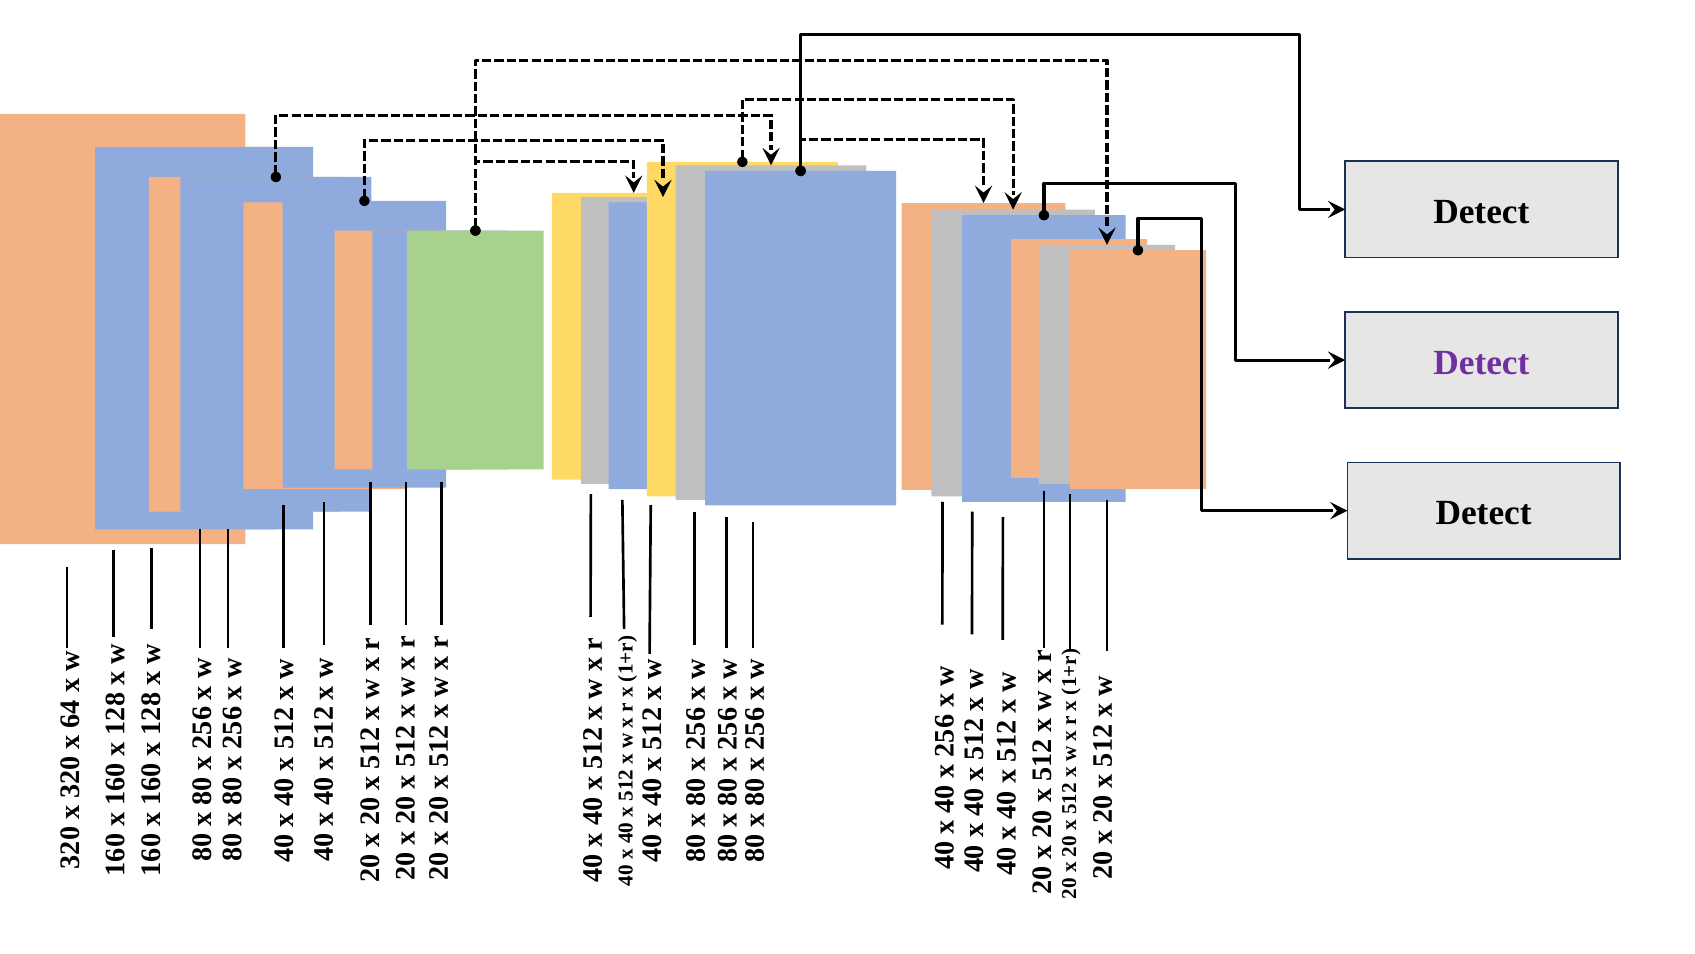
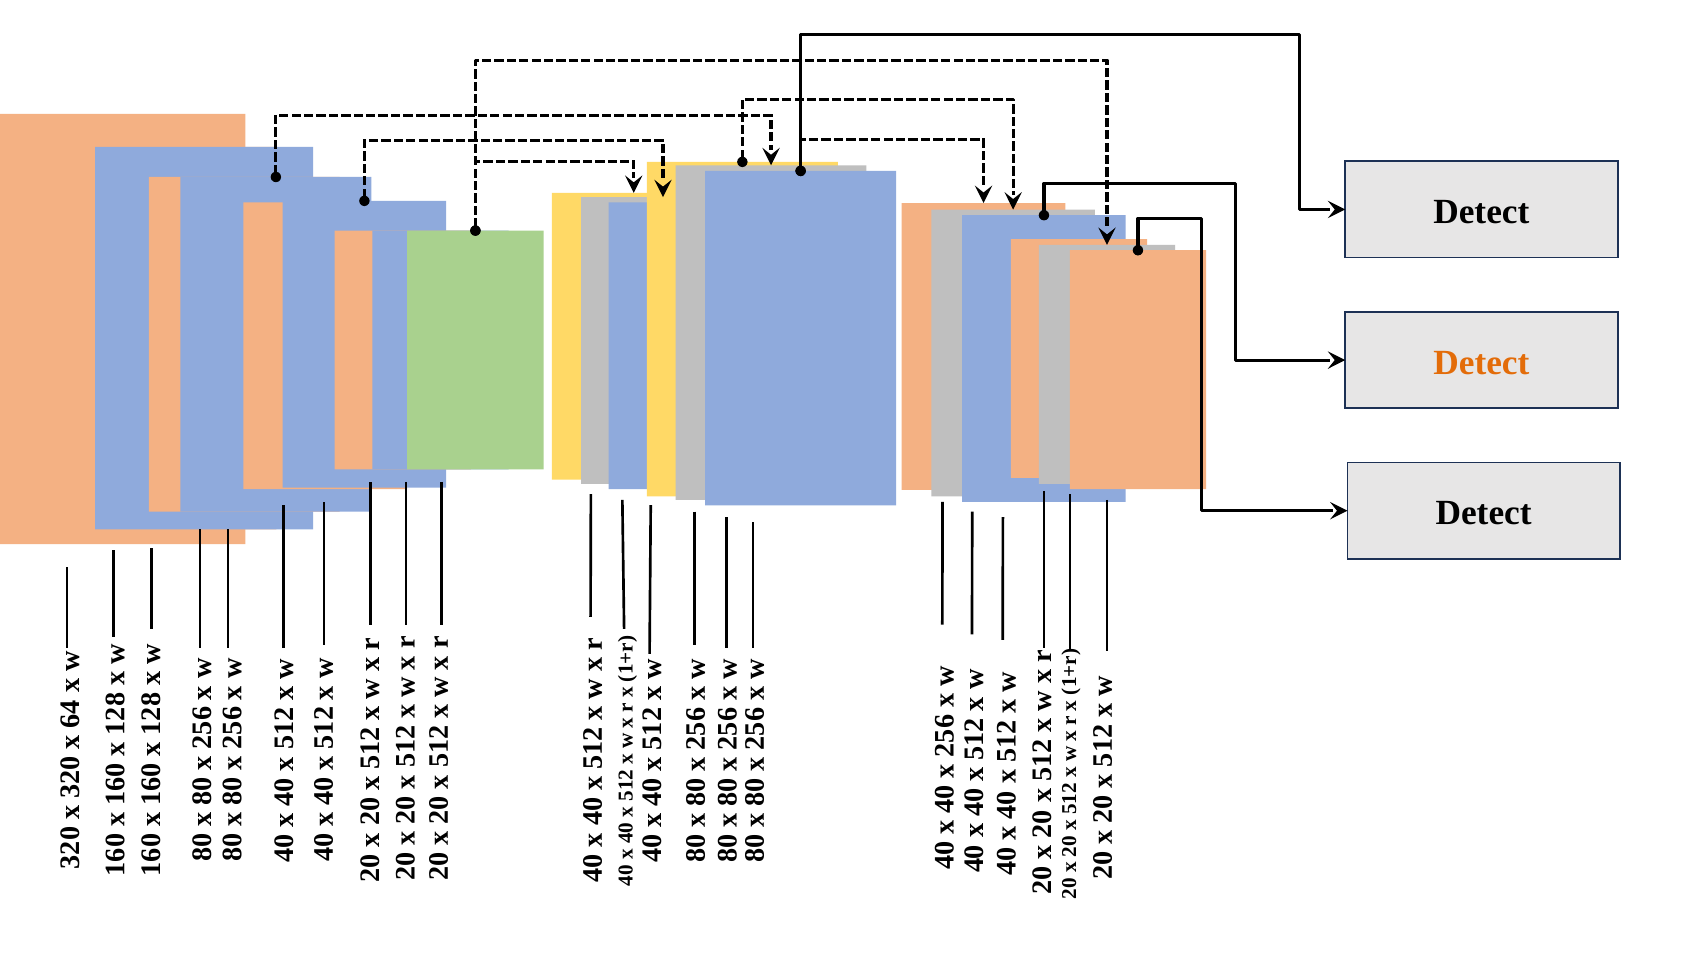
Detect colour: purple -> orange (1481, 362)
